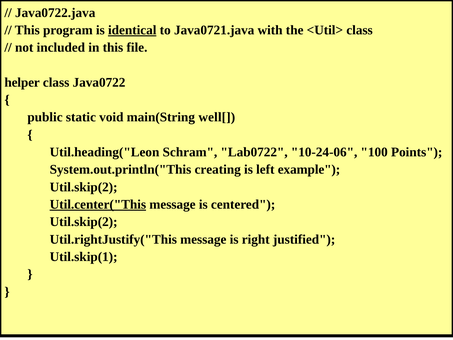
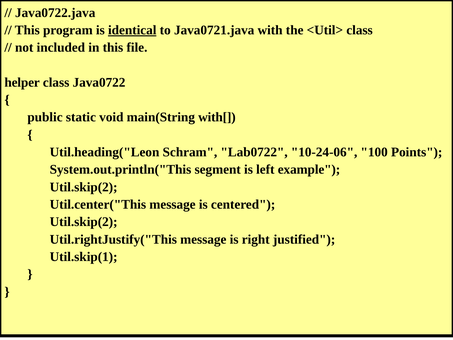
well[: well[ -> with[ (217, 117)
creating: creating -> segment (218, 169)
Util.center("This underline: present -> none (98, 204)
